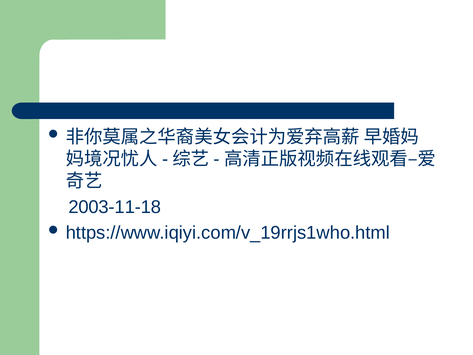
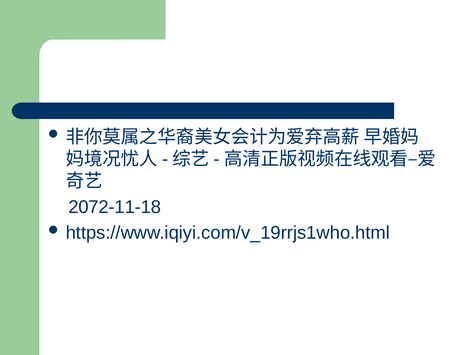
2003-11-18: 2003-11-18 -> 2072-11-18 (115, 207)
